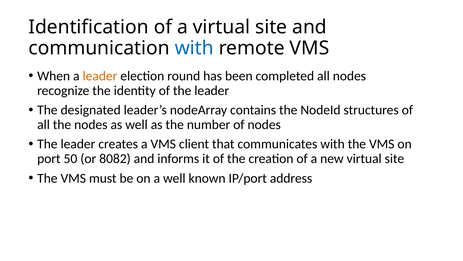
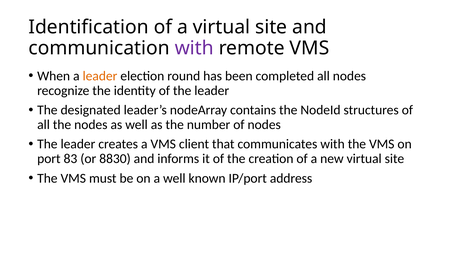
with colour: blue -> purple (194, 48)
50: 50 -> 83 (70, 158)
8082: 8082 -> 8830 (115, 158)
